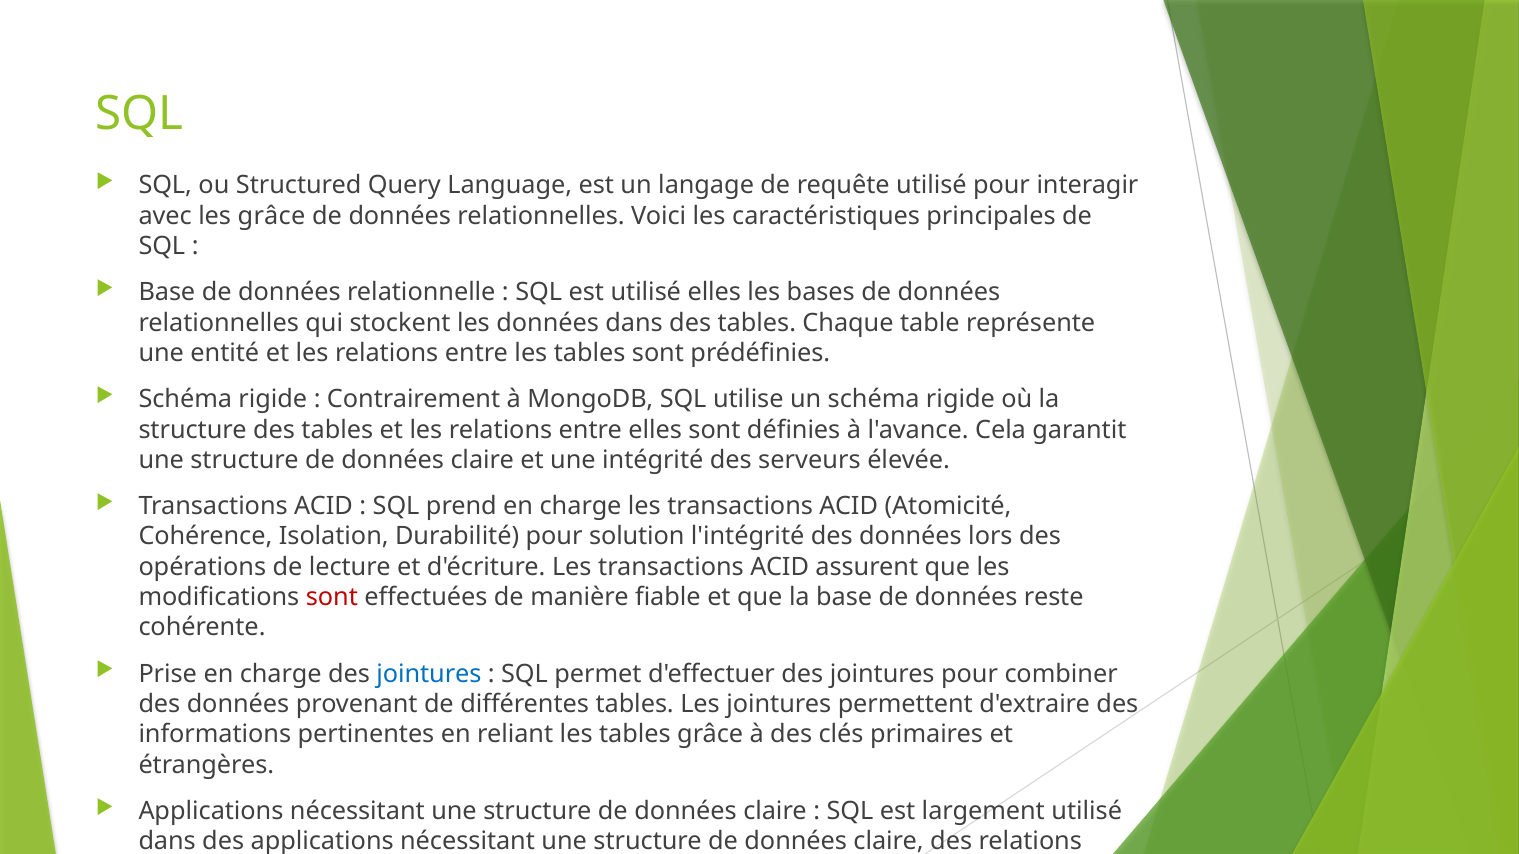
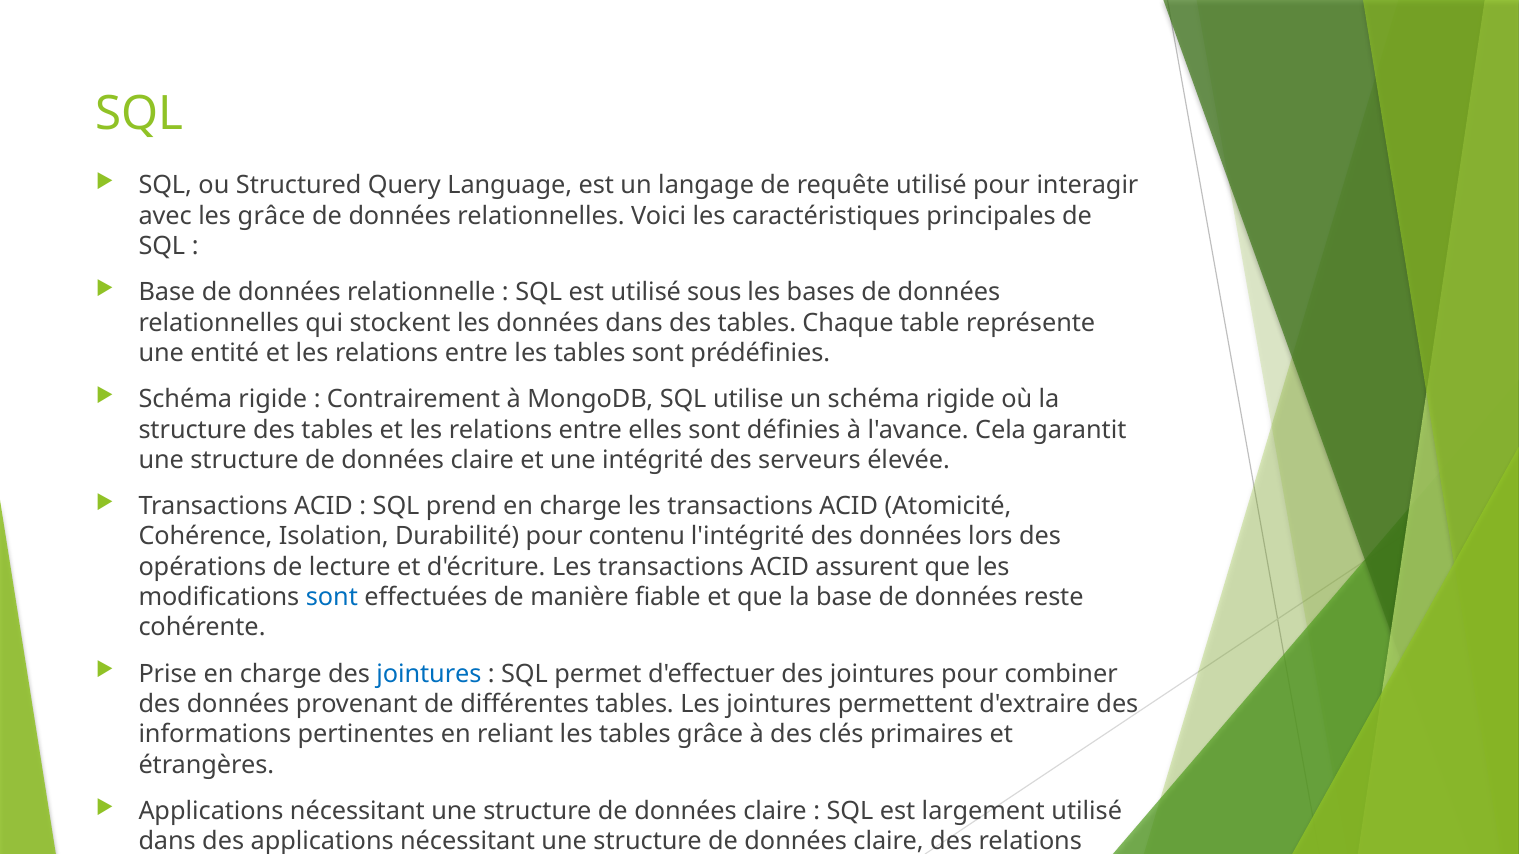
utilisé elles: elles -> sous (714, 293)
pour solution: solution -> contenu (637, 537)
sont colour: red -> blue (332, 598)
